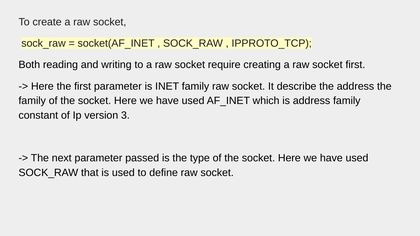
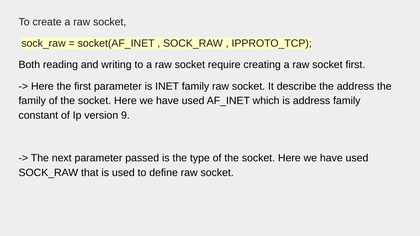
3: 3 -> 9 (125, 115)
